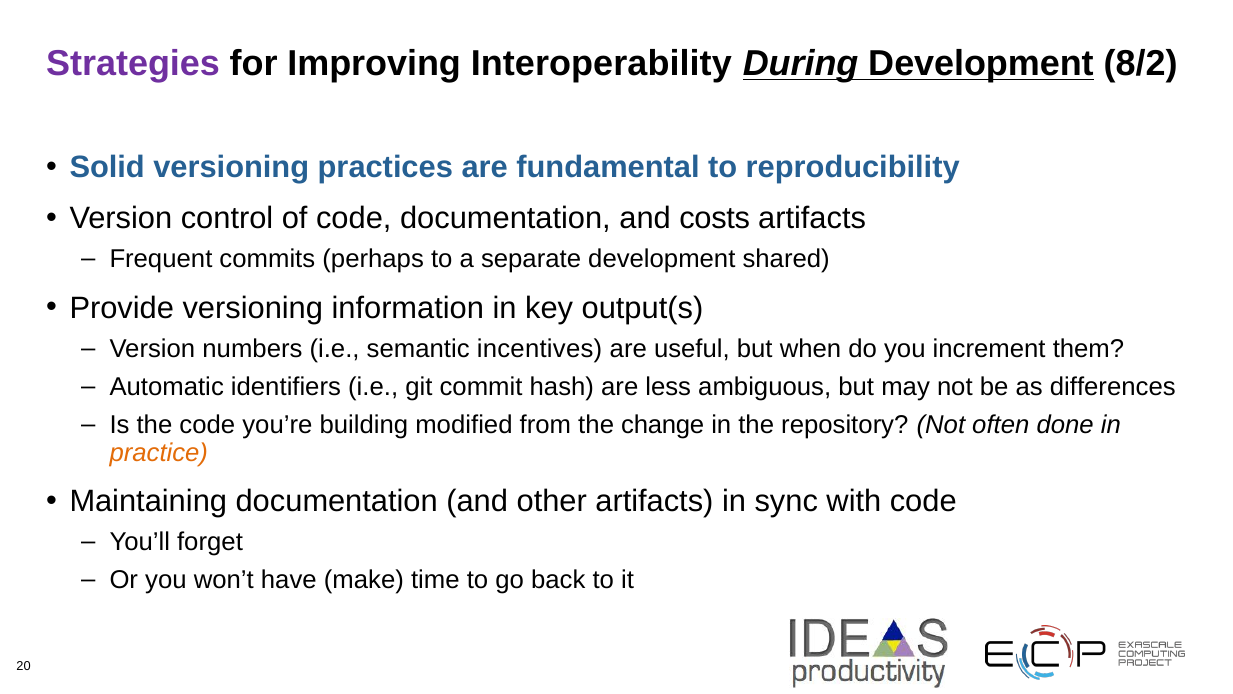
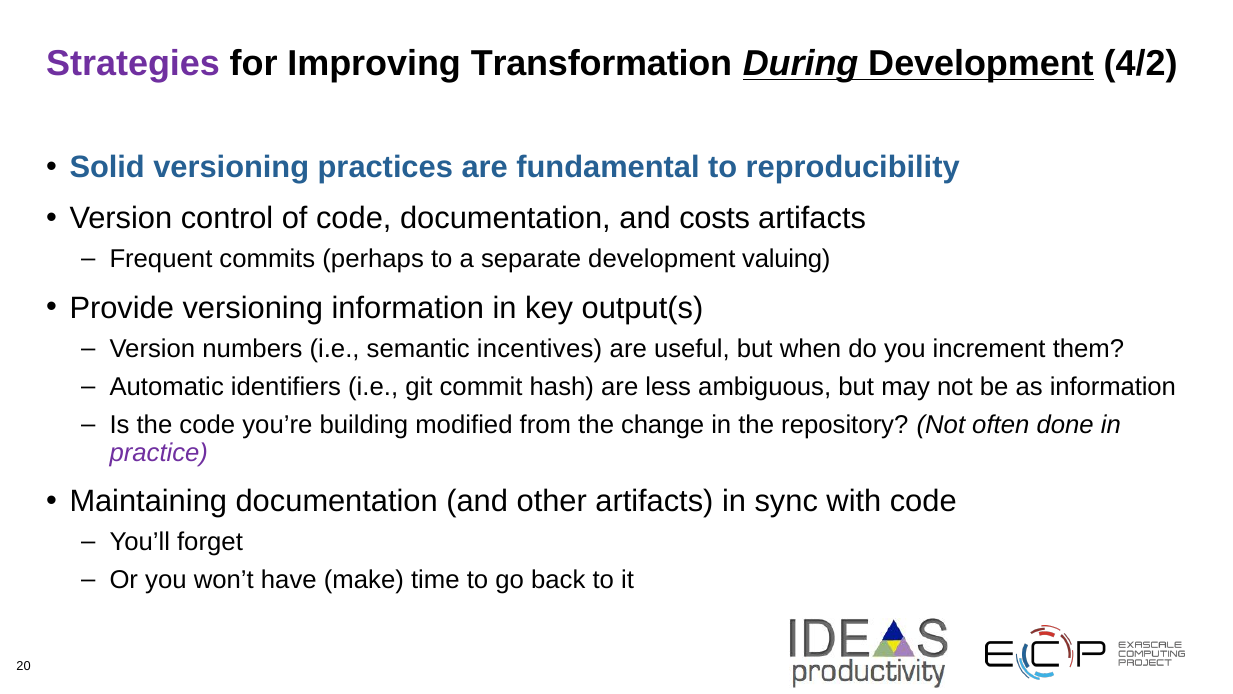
Interoperability: Interoperability -> Transformation (601, 64)
8/2: 8/2 -> 4/2 (1141, 64)
shared: shared -> valuing (786, 259)
as differences: differences -> information (1113, 387)
practice colour: orange -> purple (159, 452)
